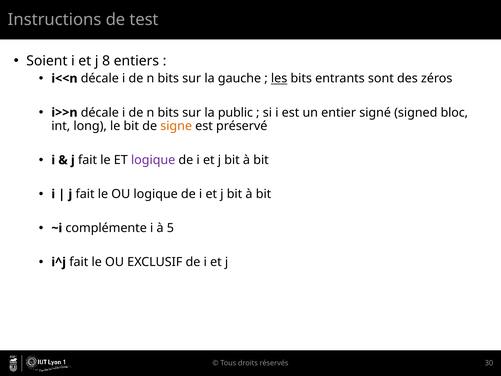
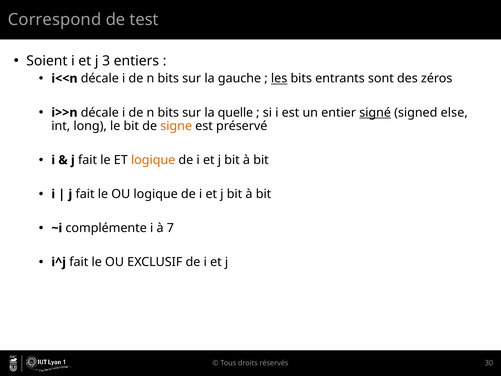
Instructions: Instructions -> Correspond (55, 20)
8: 8 -> 3 (106, 61)
public: public -> quelle (235, 112)
signé underline: none -> present (375, 112)
bloc: bloc -> else (454, 112)
logique colour: purple -> orange (153, 160)
5: 5 -> 7 (170, 228)
